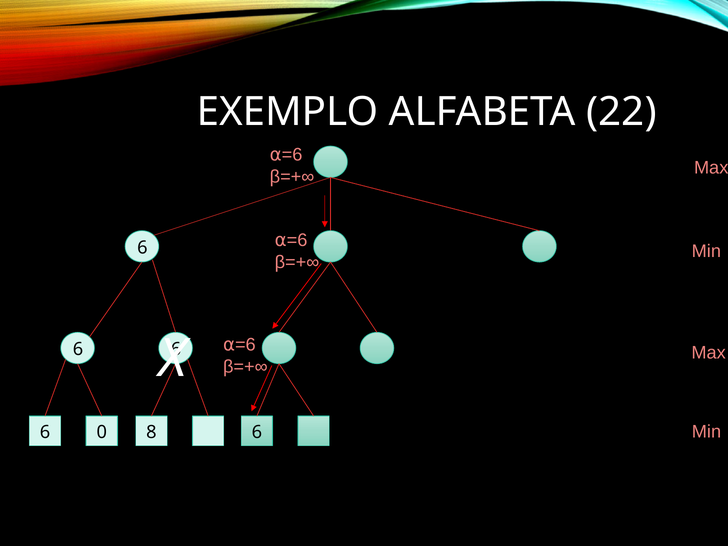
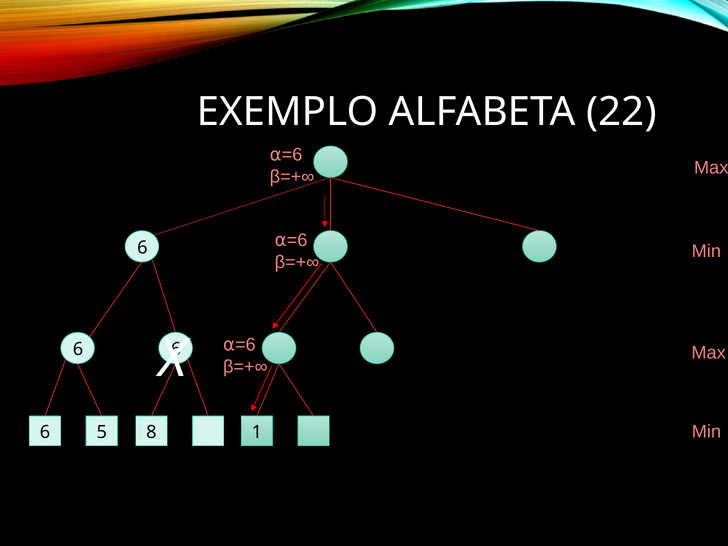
0: 0 -> 5 (102, 432)
8 6: 6 -> 1 (257, 432)
